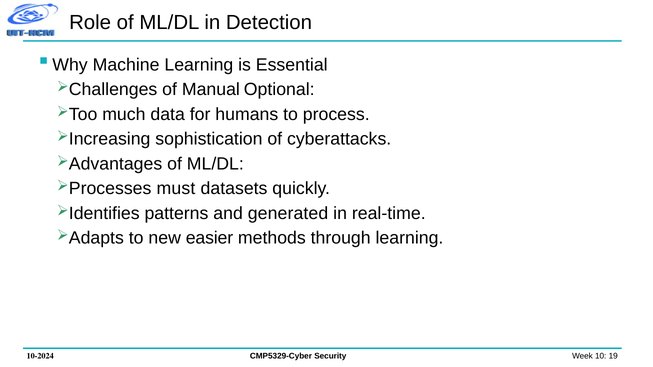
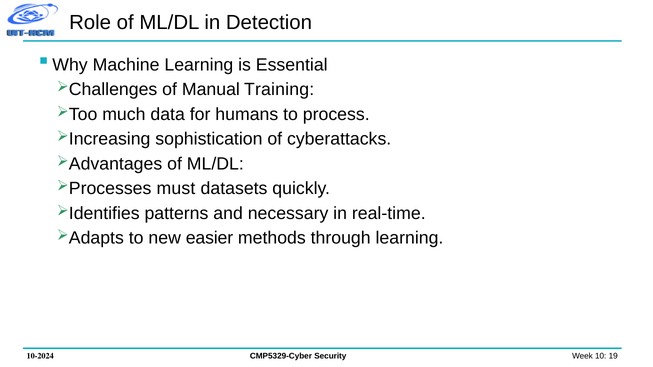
Optional: Optional -> Training (279, 90)
generated: generated -> necessary (288, 213)
